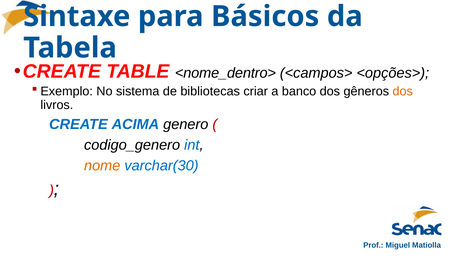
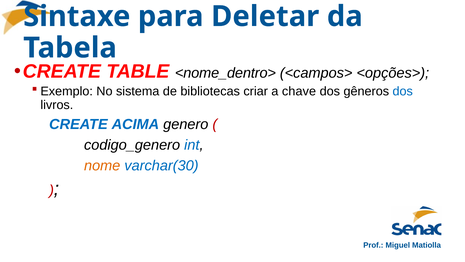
Básicos: Básicos -> Deletar (265, 16)
banco: banco -> chave (299, 91)
dos colour: orange -> blue (403, 91)
